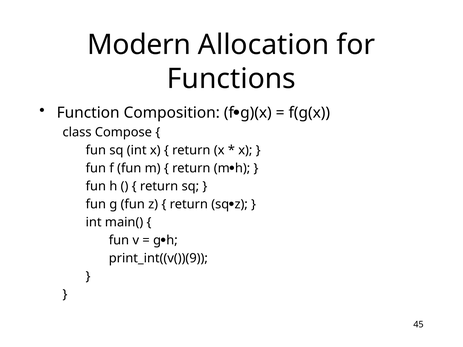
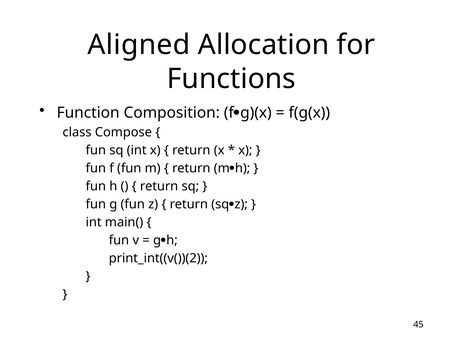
Modern: Modern -> Aligned (139, 45)
print_int((v())(9: print_int((v())(9 -> print_int((v())(2 (158, 258)
